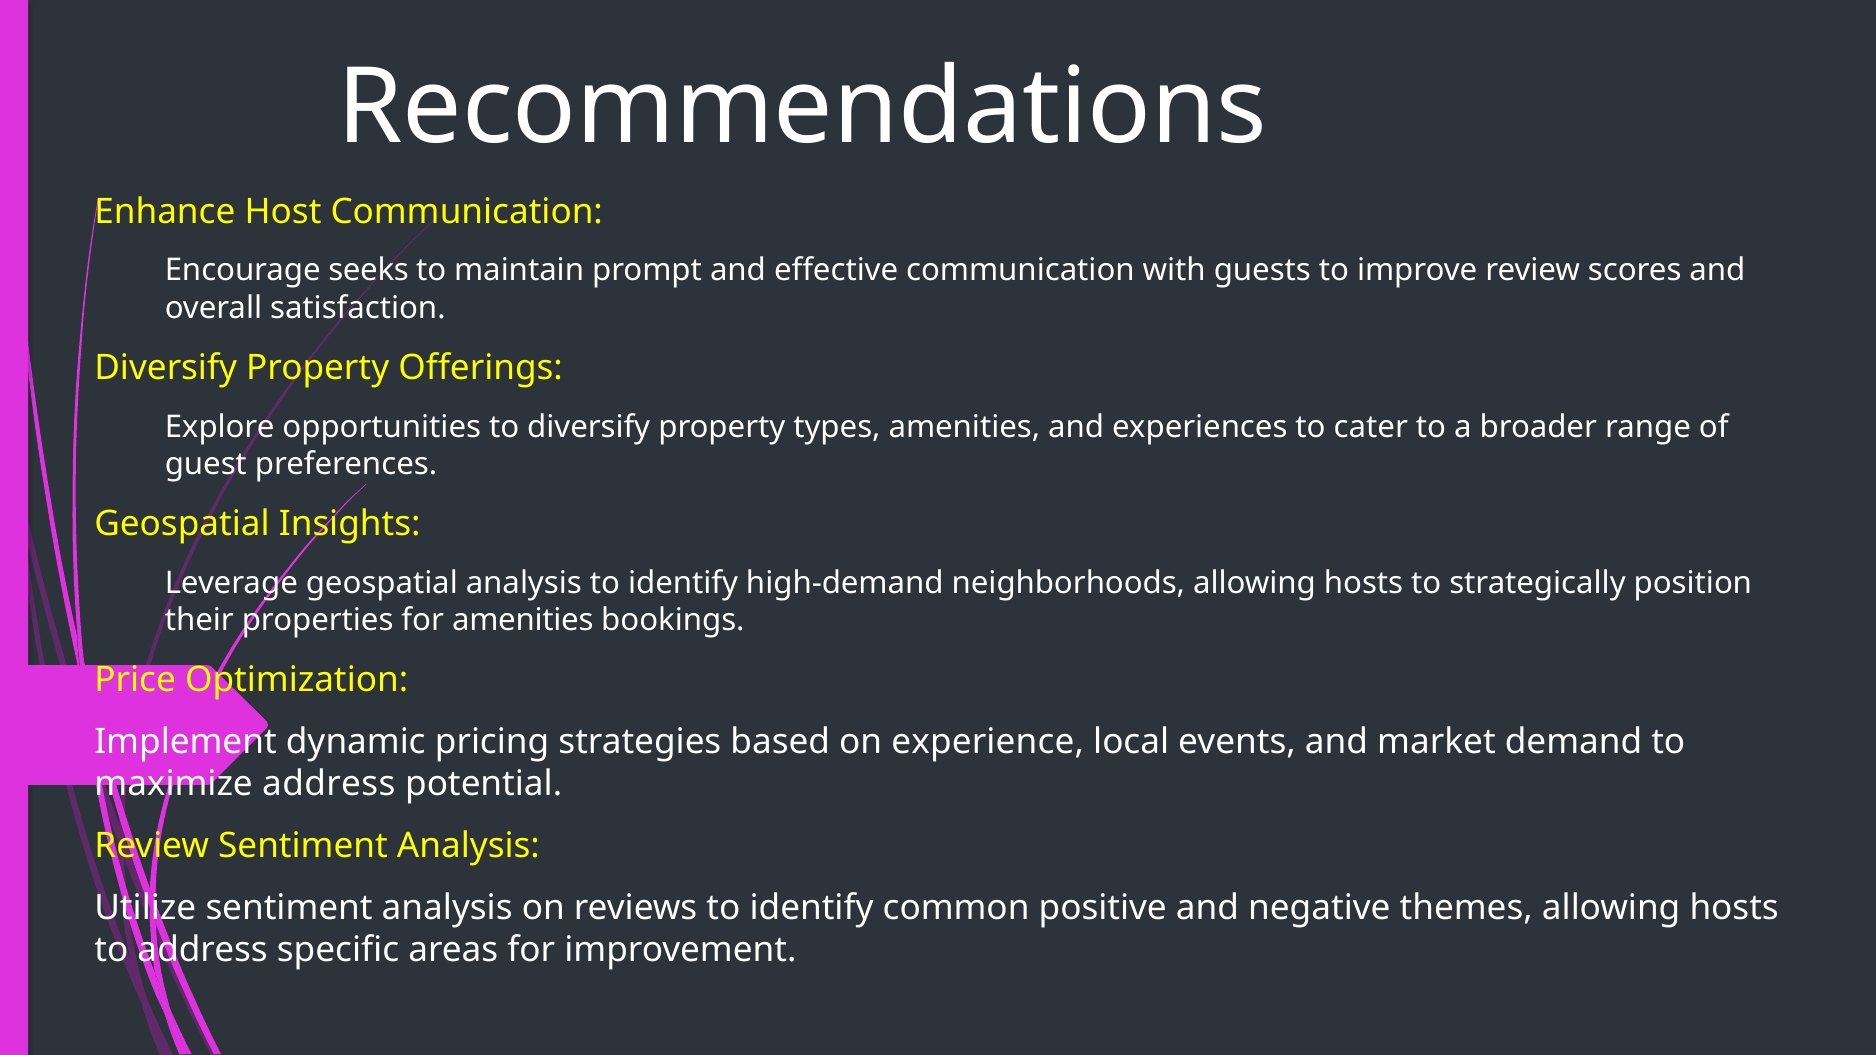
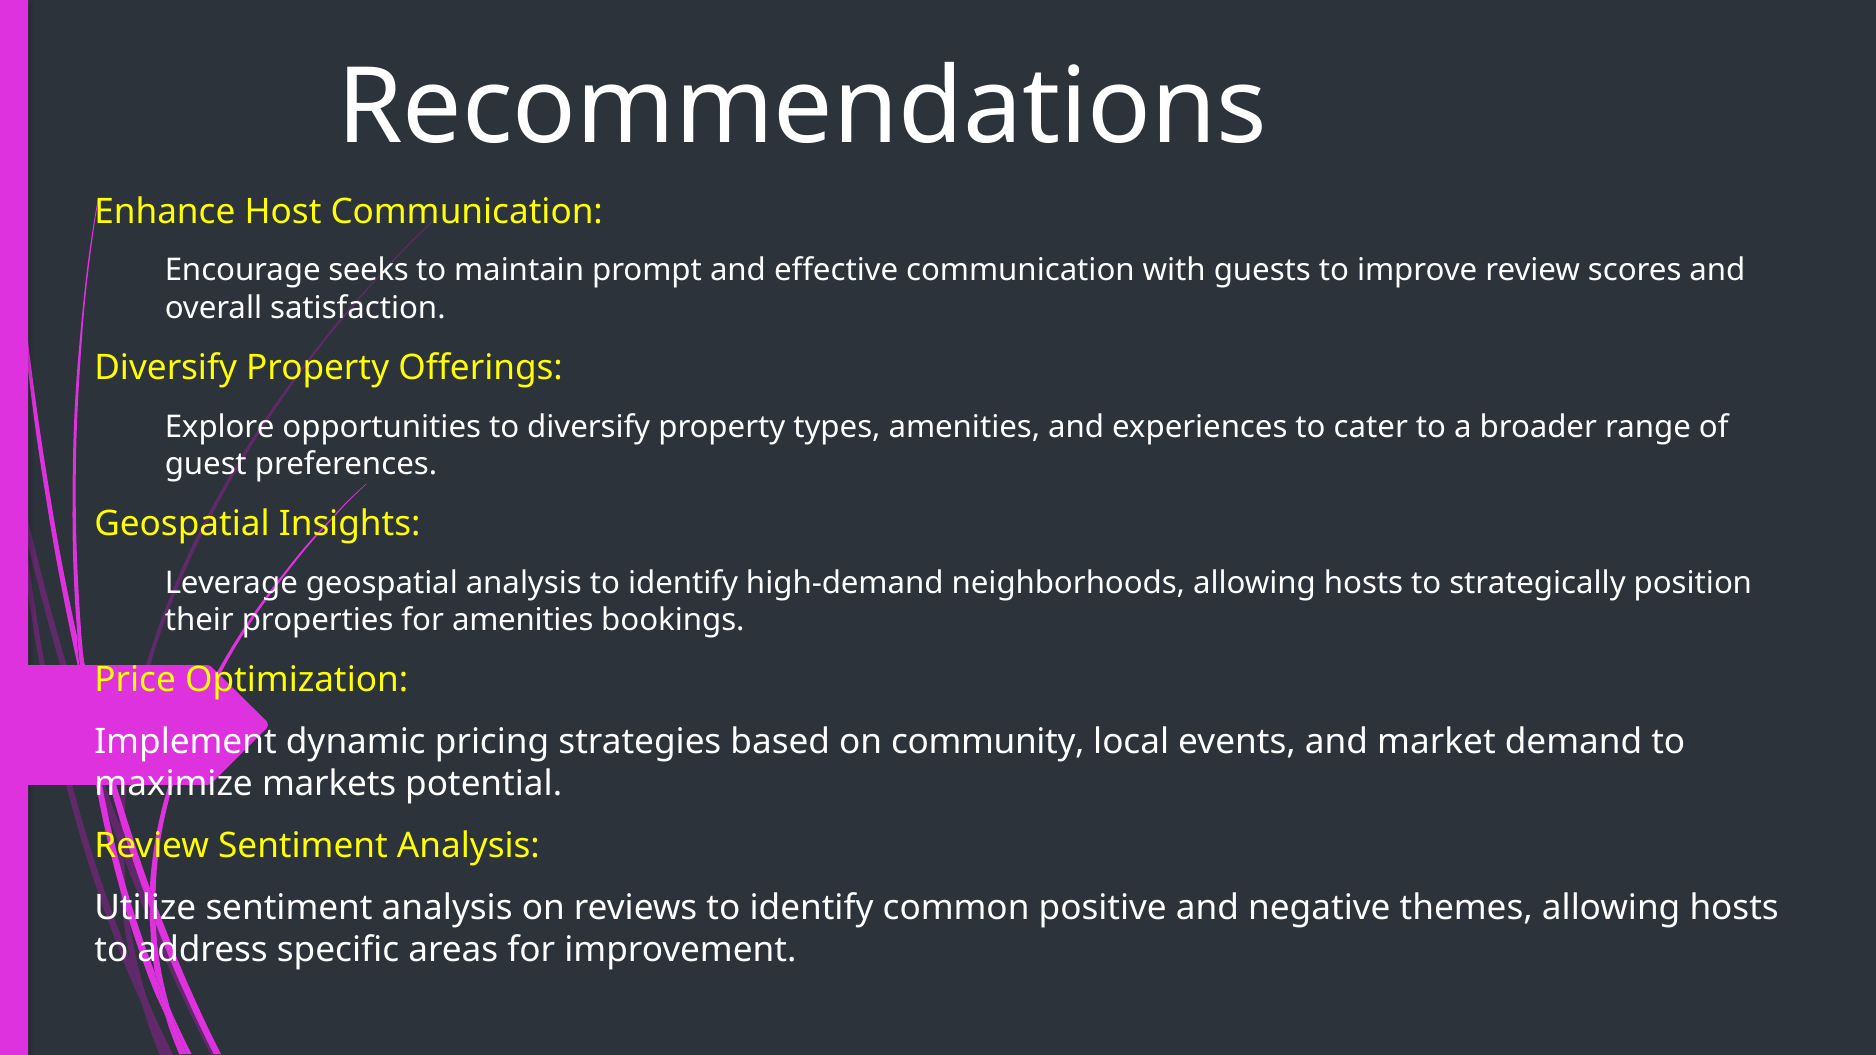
experience: experience -> community (988, 742)
maximize address: address -> markets (329, 784)
